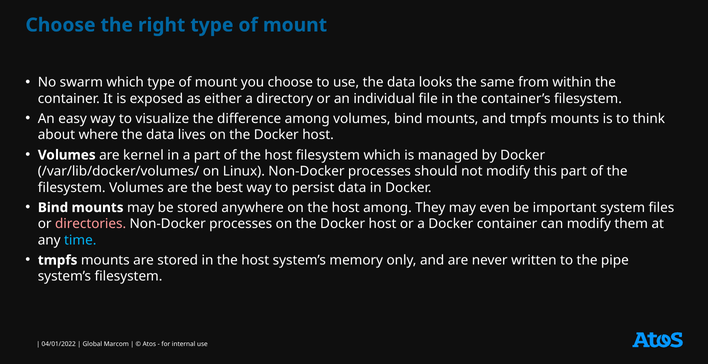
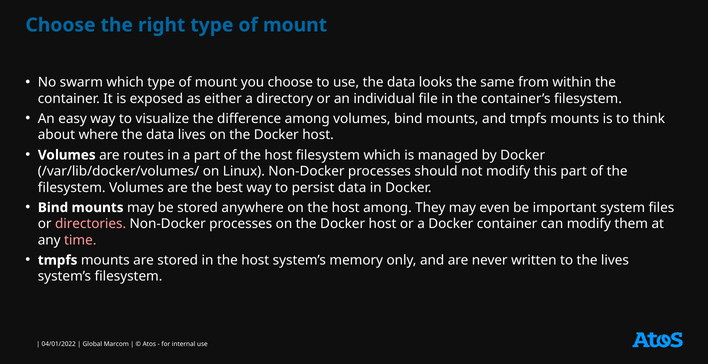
kernel: kernel -> routes (144, 155)
time colour: light blue -> pink (80, 240)
the pipe: pipe -> lives (615, 260)
